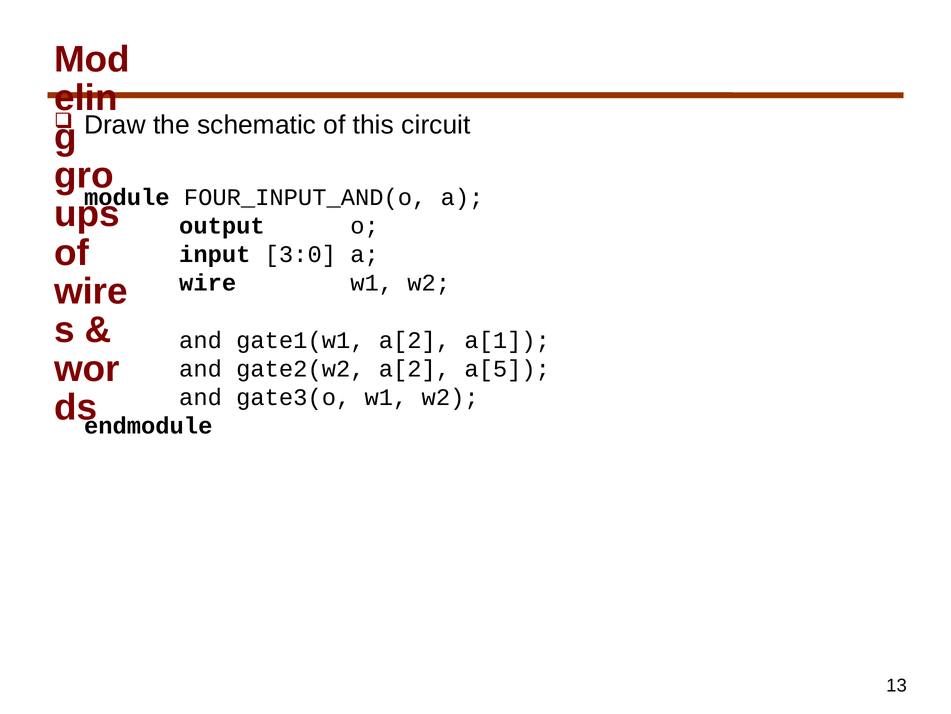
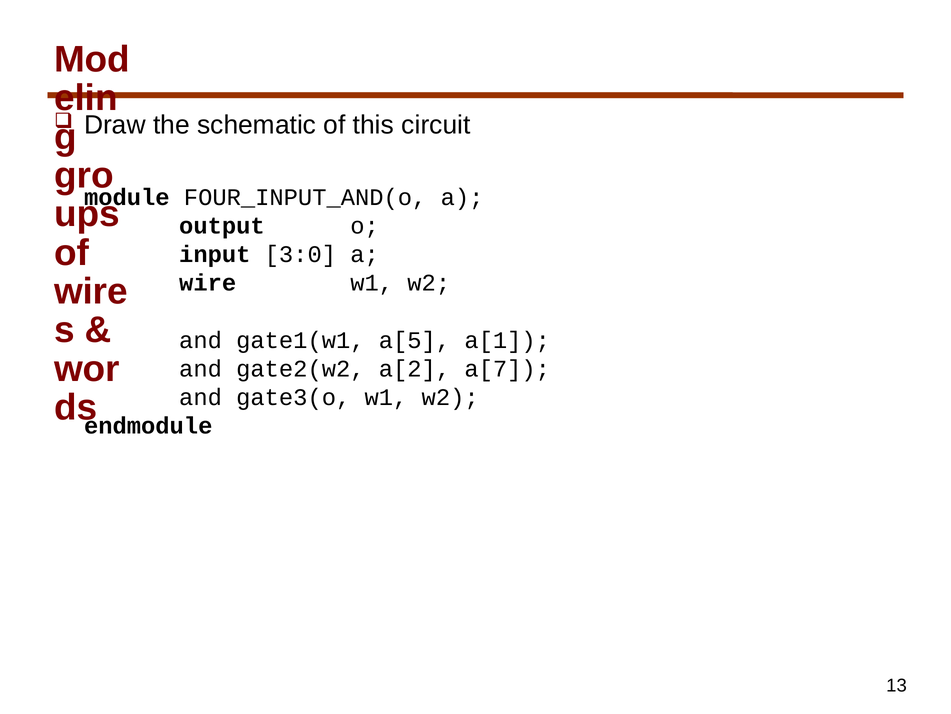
gate1(w1 a[2: a[2 -> a[5 (414, 340)
a[5: a[5 -> a[7 (507, 368)
